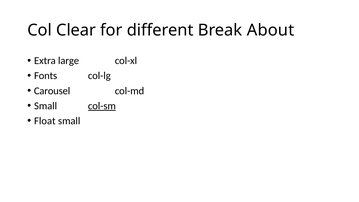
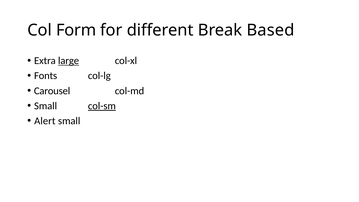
Clear: Clear -> Form (76, 30)
About: About -> Based (271, 30)
large underline: none -> present (69, 61)
Float: Float -> Alert (45, 121)
